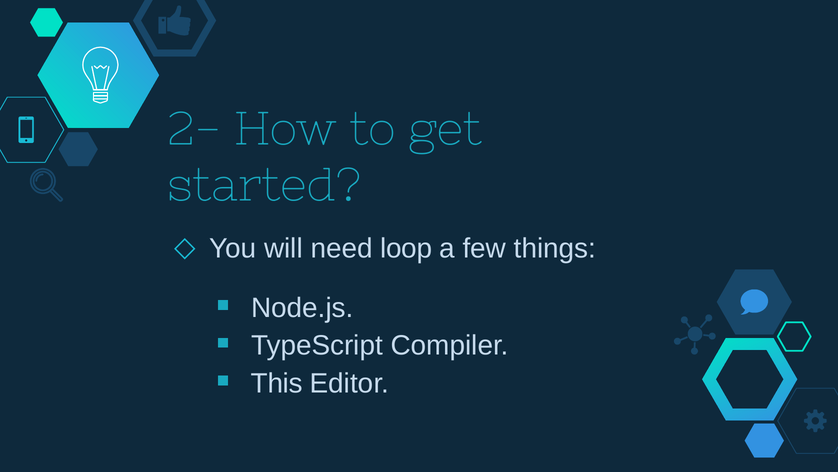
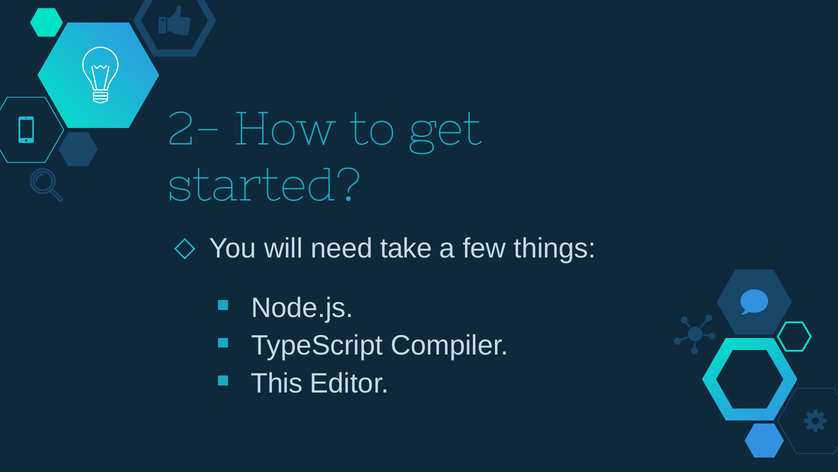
loop: loop -> take (406, 248)
